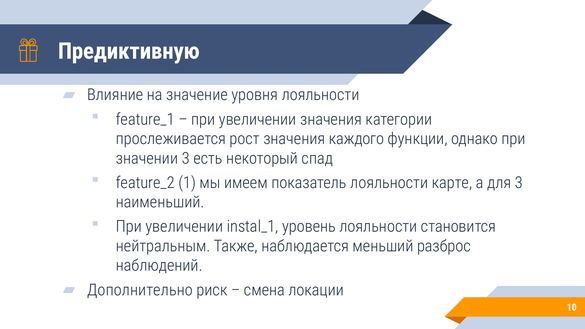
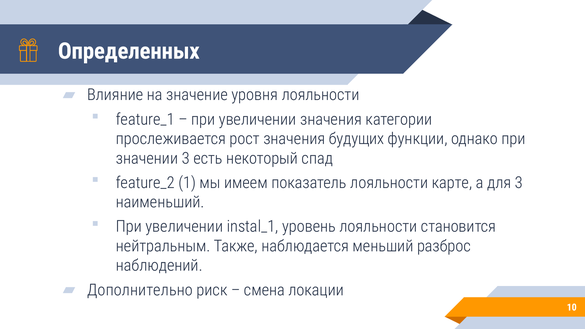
Предиктивную: Предиктивную -> Определенных (129, 51)
каждого: каждого -> будущих (357, 139)
